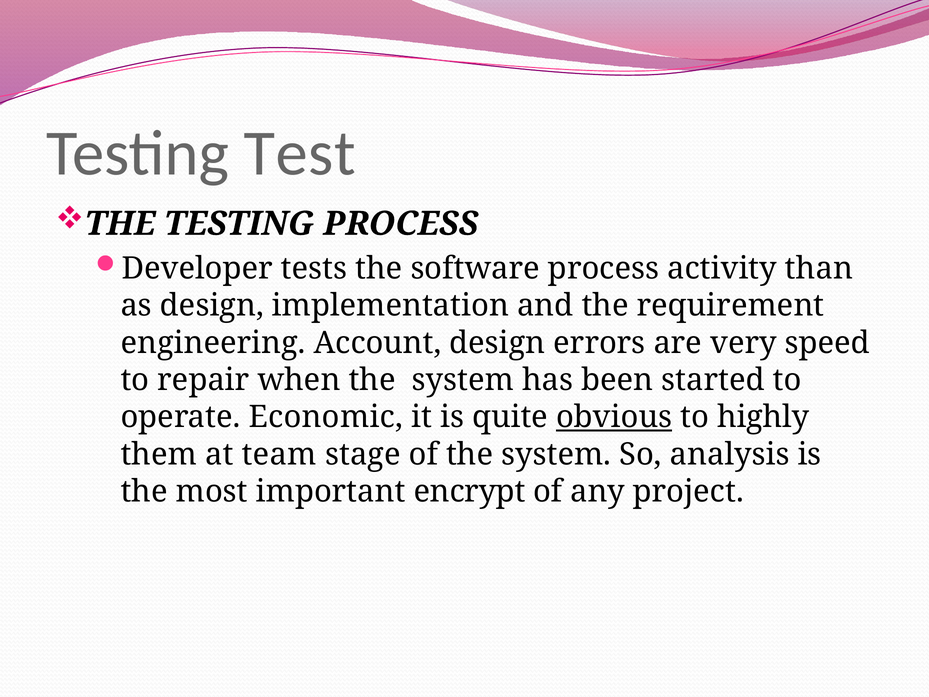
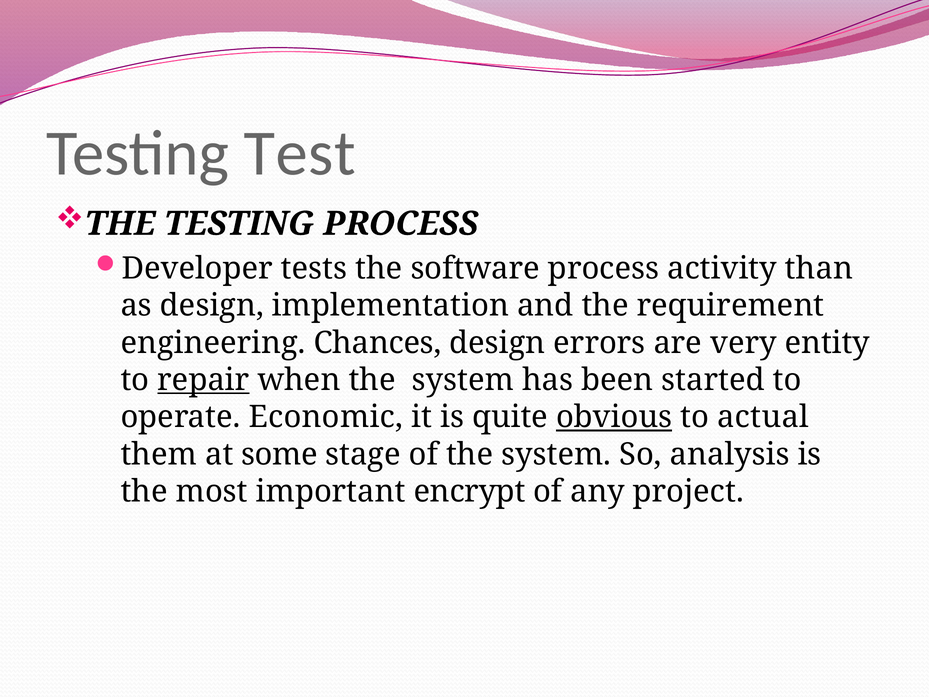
Account: Account -> Chances (378, 343)
speed: speed -> entity (827, 343)
repair underline: none -> present (203, 380)
highly: highly -> actual (763, 417)
team: team -> some (279, 454)
